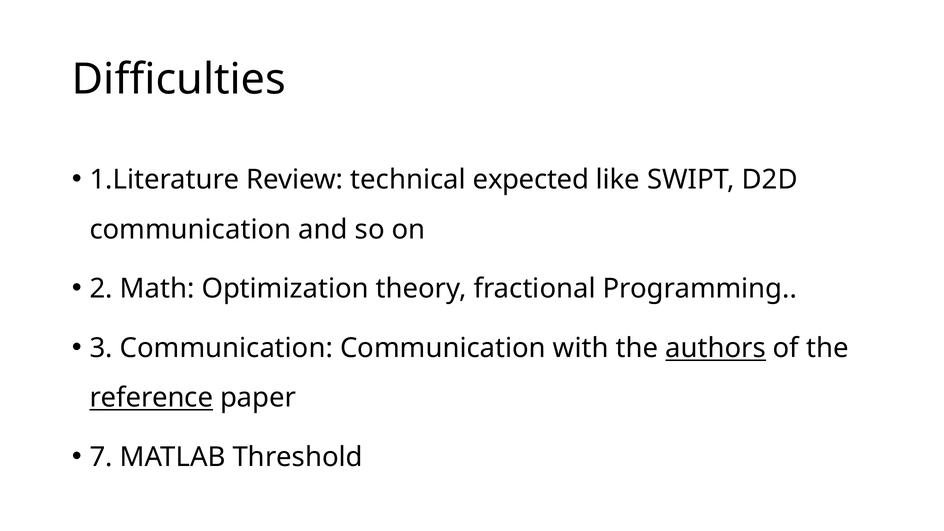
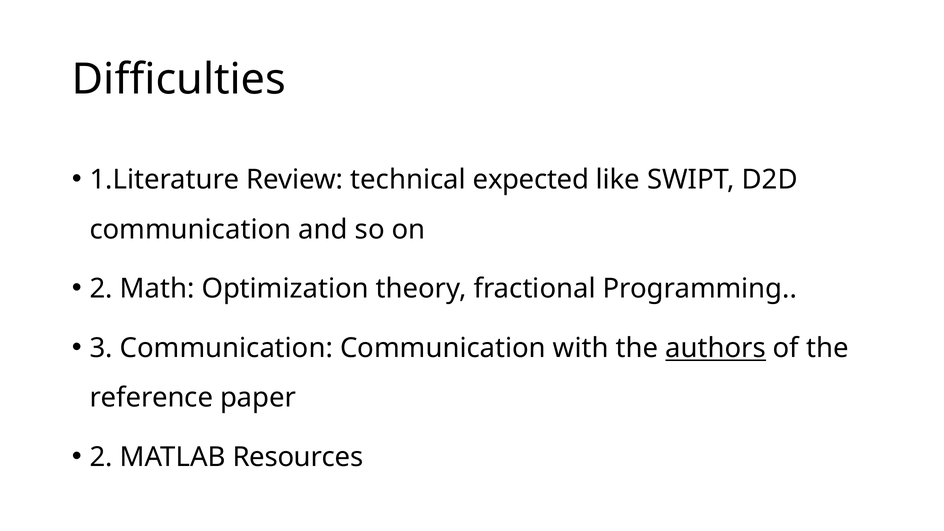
reference underline: present -> none (151, 398)
7: 7 -> 2 (101, 457)
Threshold: Threshold -> Resources (298, 457)
